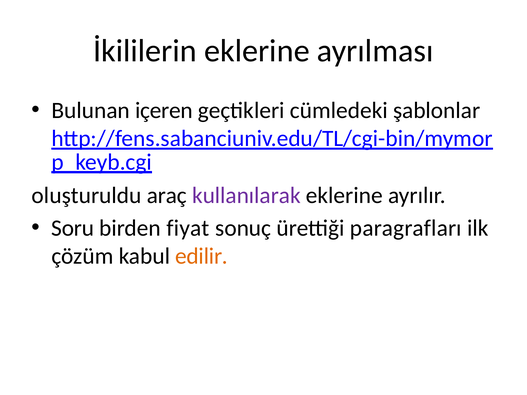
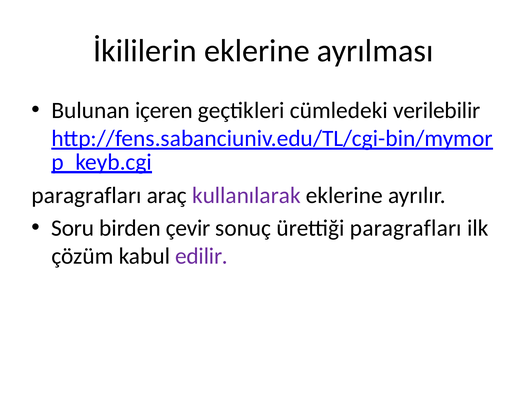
şablonlar: şablonlar -> verilebilir (437, 111)
oluşturuldu: oluşturuldu -> paragrafları (87, 195)
fiyat: fiyat -> çevir (188, 228)
edilir colour: orange -> purple (202, 256)
